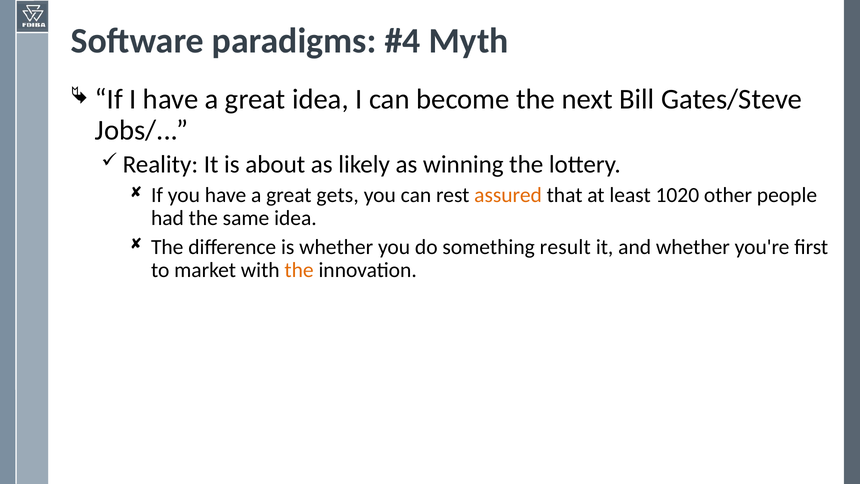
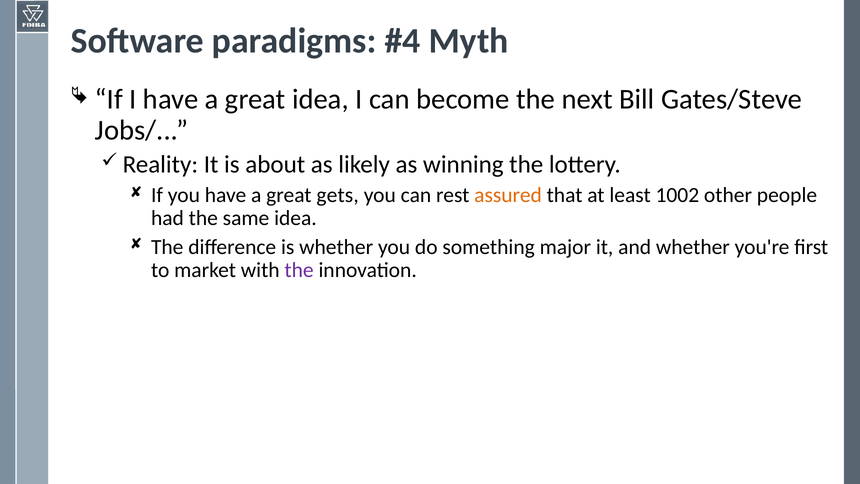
1020: 1020 -> 1002 (677, 195)
result: result -> major (565, 247)
the colour: orange -> purple (299, 270)
